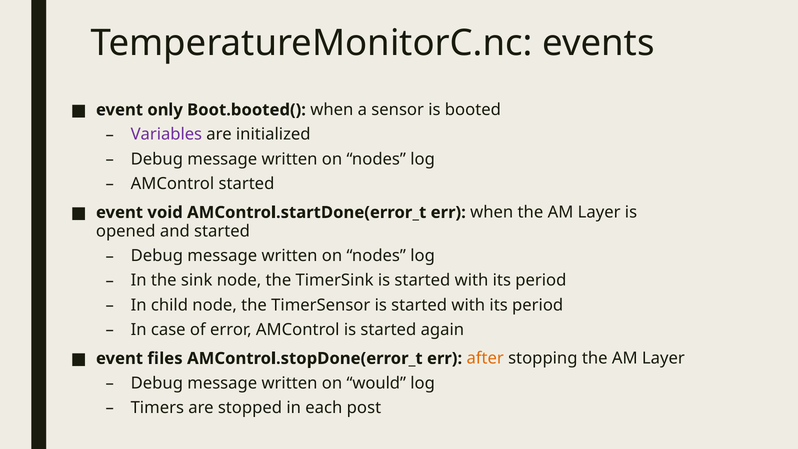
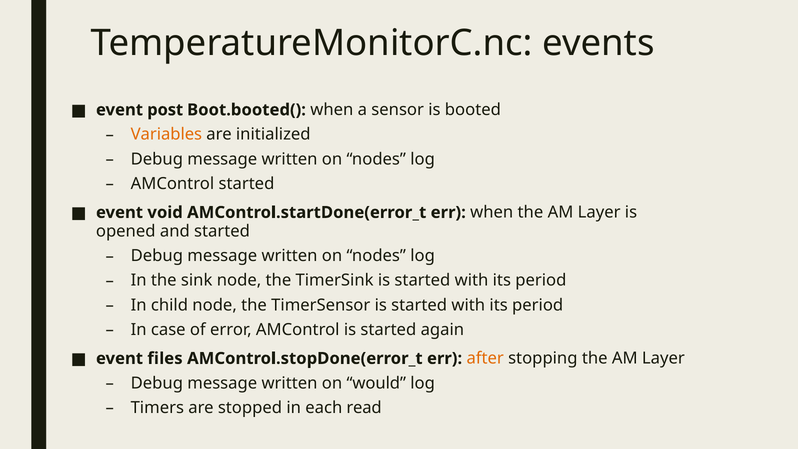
only: only -> post (165, 110)
Variables colour: purple -> orange (166, 134)
post: post -> read (364, 408)
